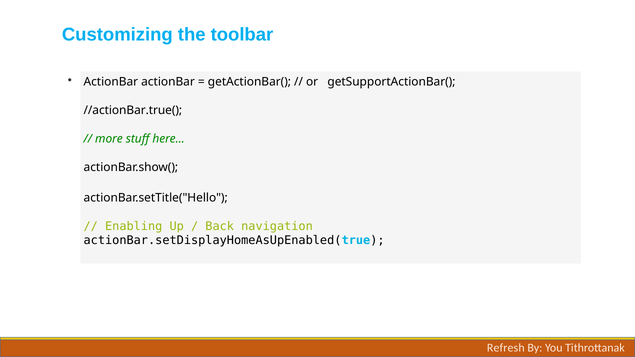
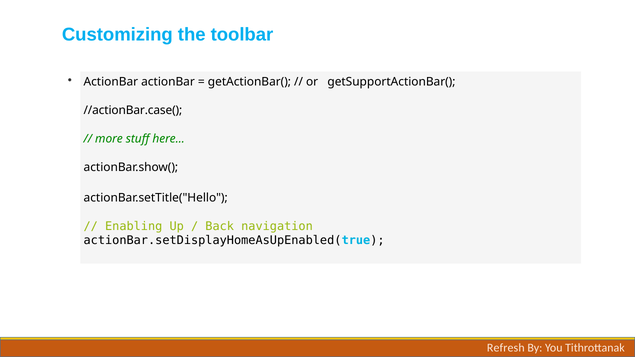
//actionBar.true(: //actionBar.true( -> //actionBar.case( (133, 111)
